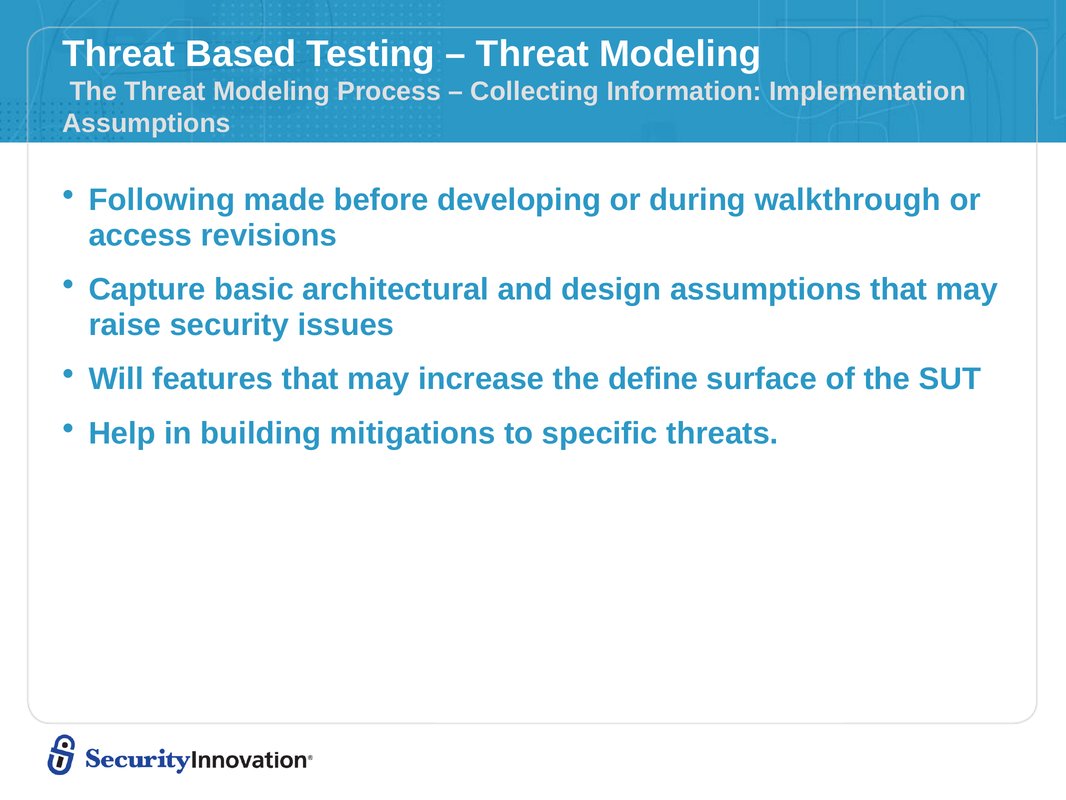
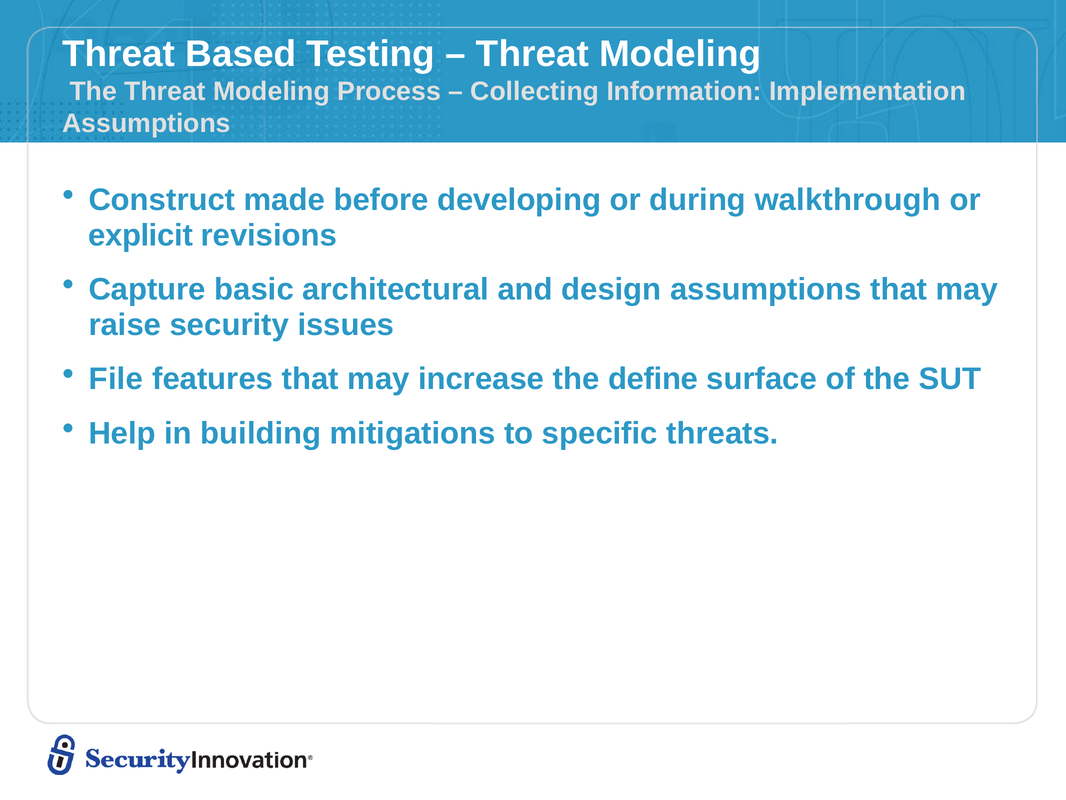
Following: Following -> Construct (162, 200)
access: access -> explicit (140, 235)
Will: Will -> File (116, 379)
